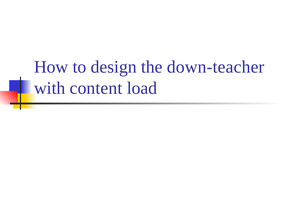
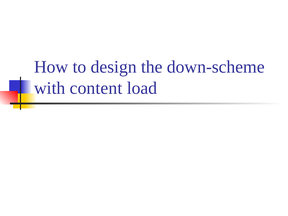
down-teacher: down-teacher -> down-scheme (216, 67)
